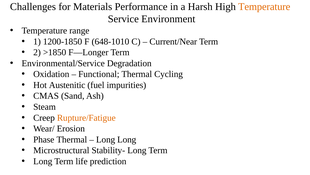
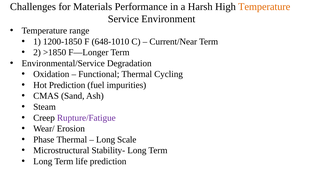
Hot Austenitic: Austenitic -> Prediction (67, 85)
Rupture/Fatigue colour: orange -> purple (86, 117)
Long Long: Long -> Scale (127, 139)
